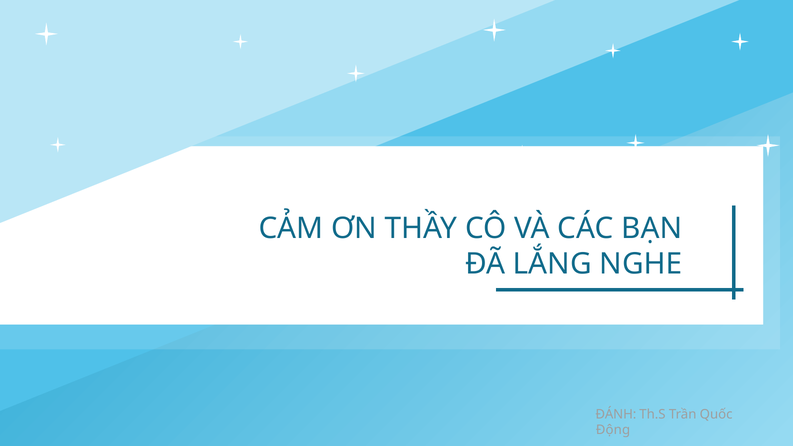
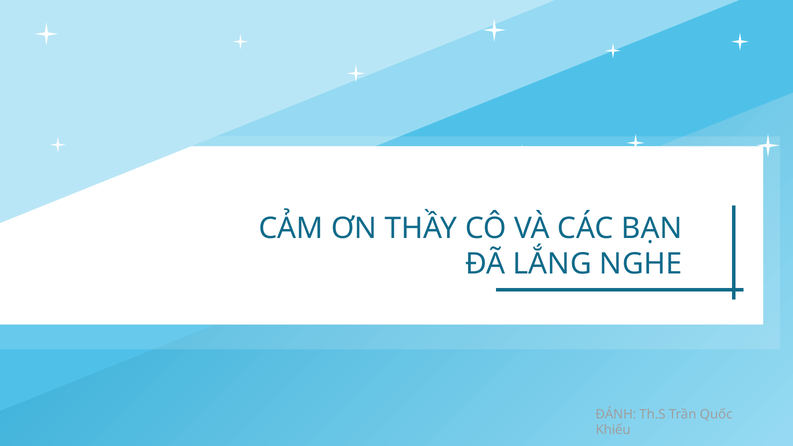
Động: Động -> Khiếu (613, 430)
